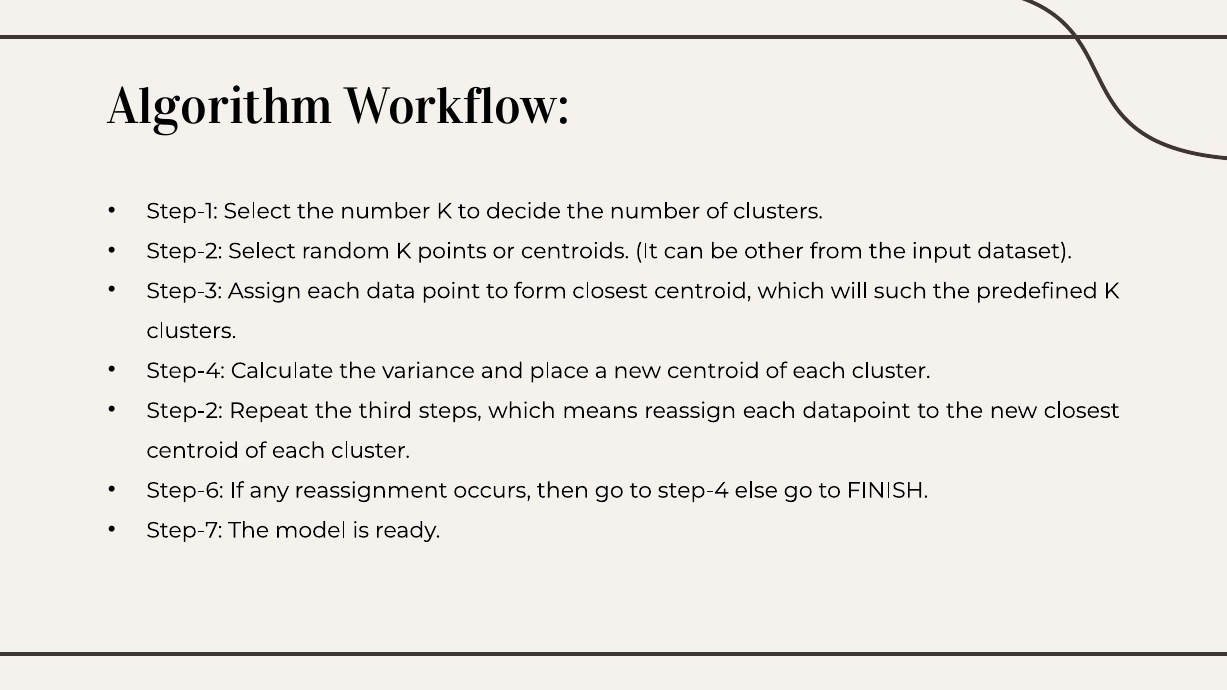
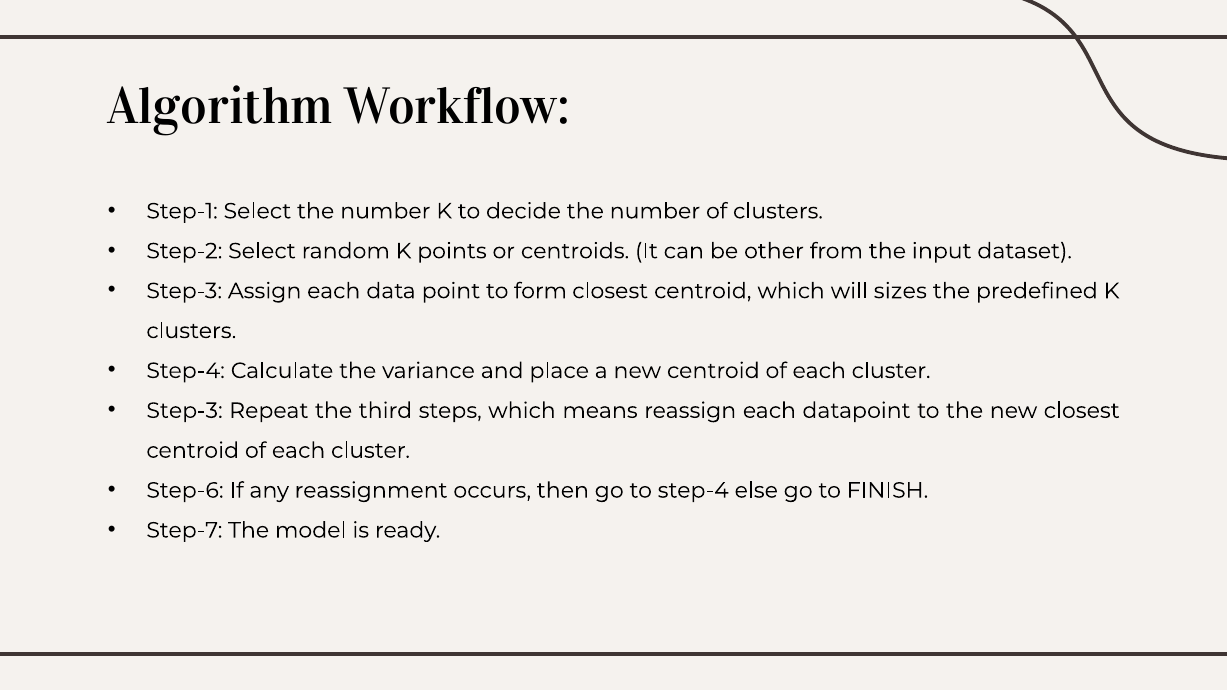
such: such -> sizes (900, 291)
Step-2: Step-2 -> Step-3 (185, 411)
